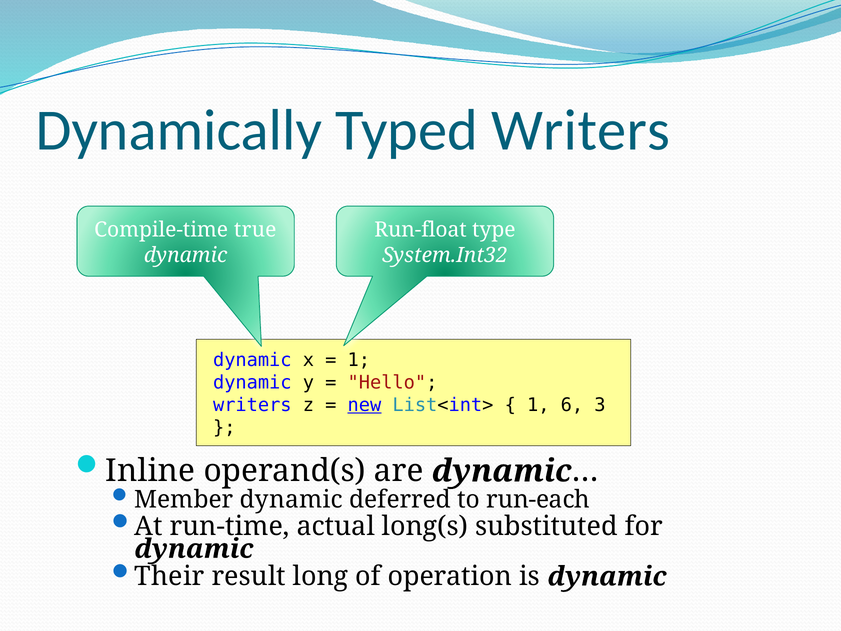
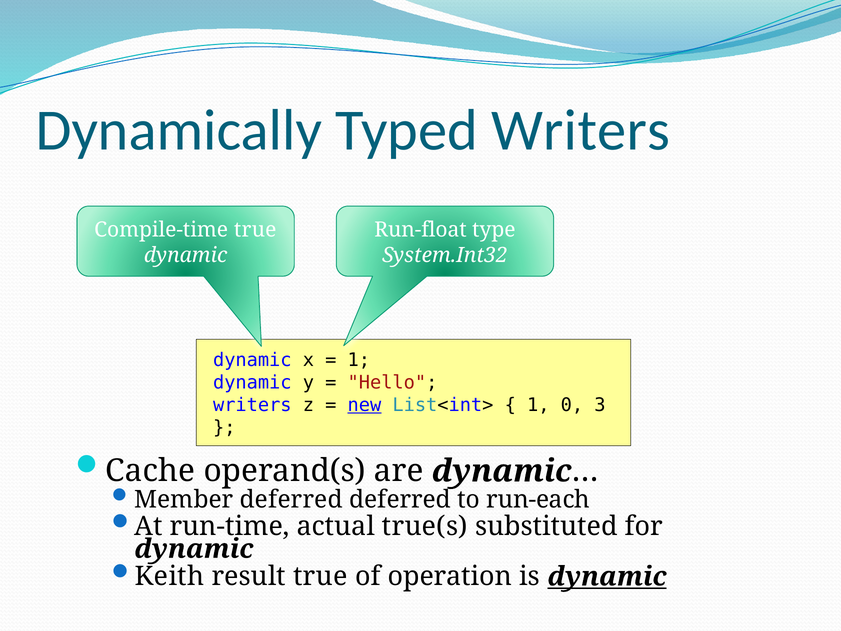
6: 6 -> 0 (572, 405)
Inline: Inline -> Cache (150, 471)
Member dynamic: dynamic -> deferred (291, 500)
long(s: long(s -> true(s (425, 526)
Their: Their -> Keith (169, 576)
result long: long -> true (320, 576)
dynamic underline: none -> present (607, 576)
